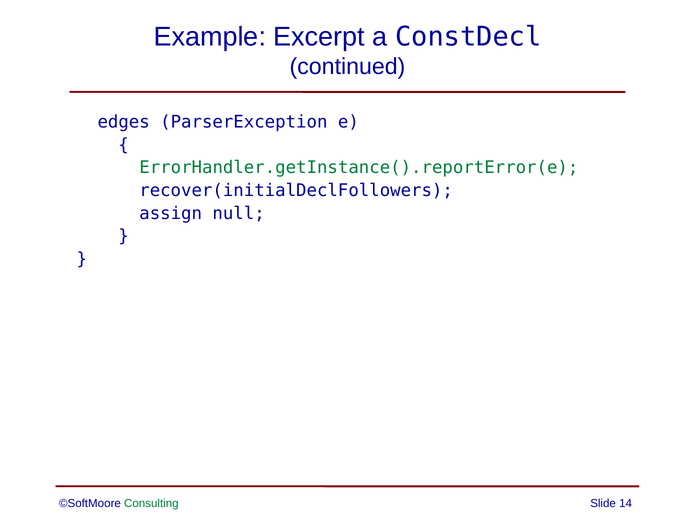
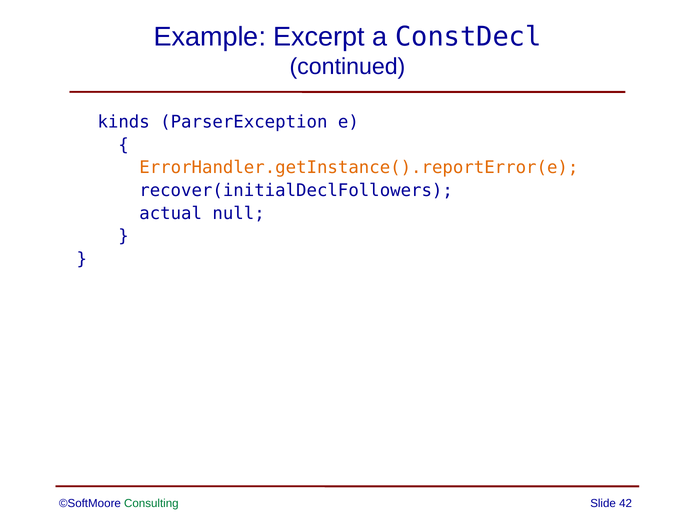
edges: edges -> kinds (124, 122)
ErrorHandler.getInstance().reportError(e colour: green -> orange (359, 168)
assign: assign -> actual (171, 213)
14: 14 -> 42 (626, 504)
